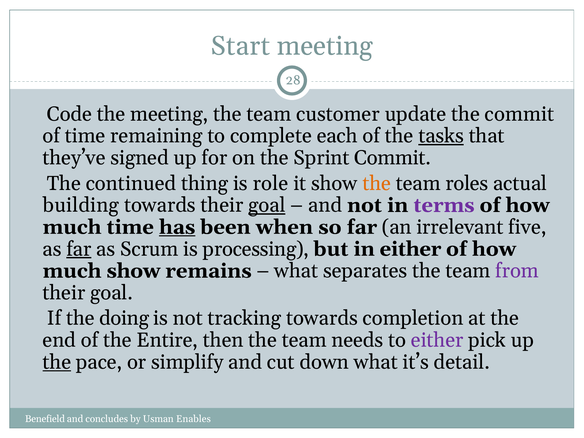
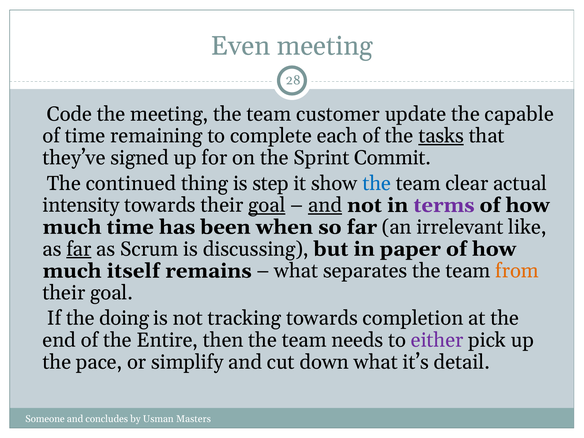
Start: Start -> Even (241, 46)
the commit: commit -> capable (519, 114)
role: role -> step (271, 183)
the colour: orange -> blue (377, 183)
roles: roles -> clear (467, 183)
building: building -> intensity (81, 205)
and underline: none -> present (325, 205)
has underline: present -> none (177, 227)
five: five -> like (527, 227)
processing: processing -> discussing (256, 249)
in either: either -> paper (410, 249)
much show: show -> itself (133, 271)
from colour: purple -> orange (517, 271)
the underline: present -> none (57, 362)
Benefield: Benefield -> Someone (45, 419)
Enables: Enables -> Masters (193, 419)
